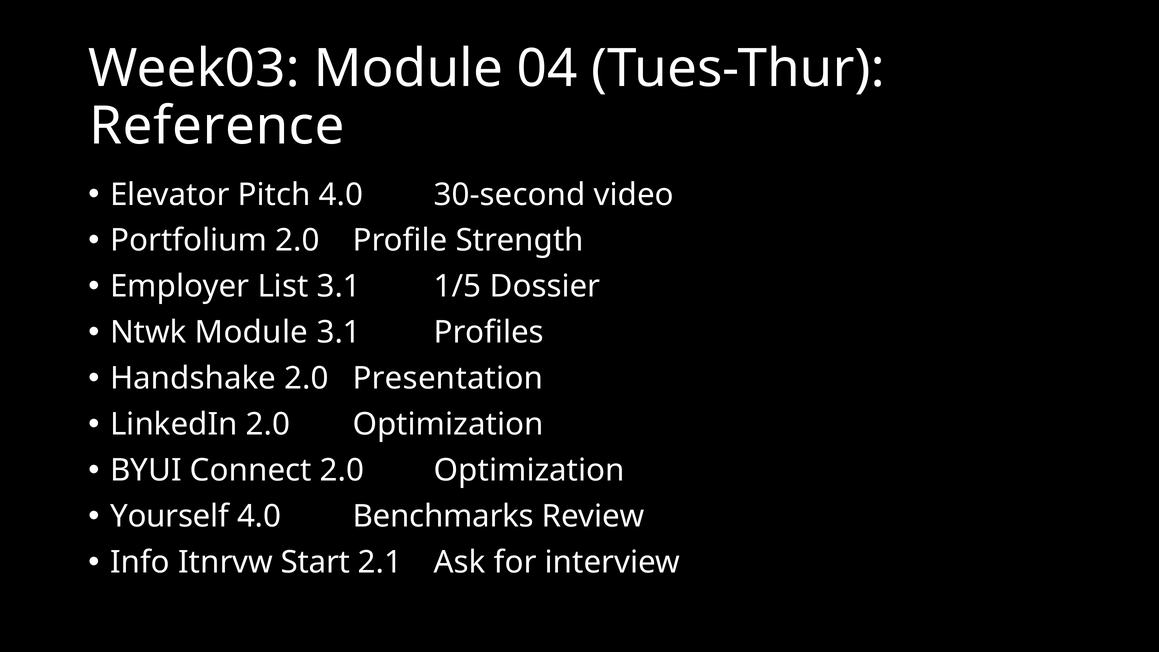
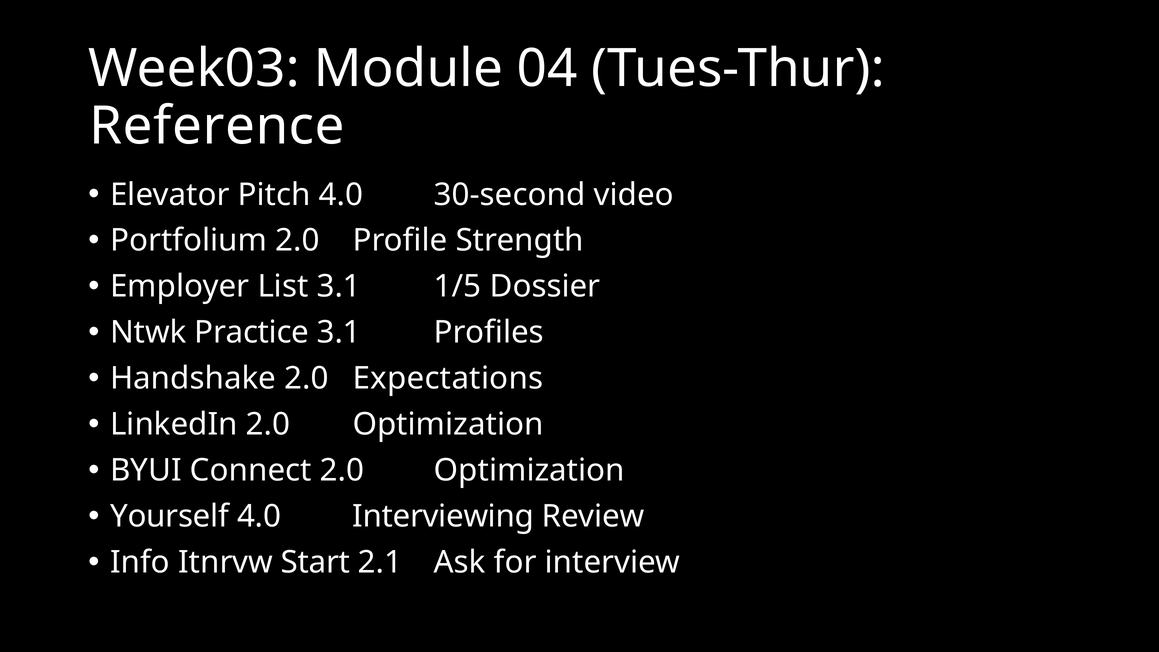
Ntwk Module: Module -> Practice (252, 333)
Presentation: Presentation -> Expectations (448, 378)
Benchmarks: Benchmarks -> Interviewing (443, 516)
